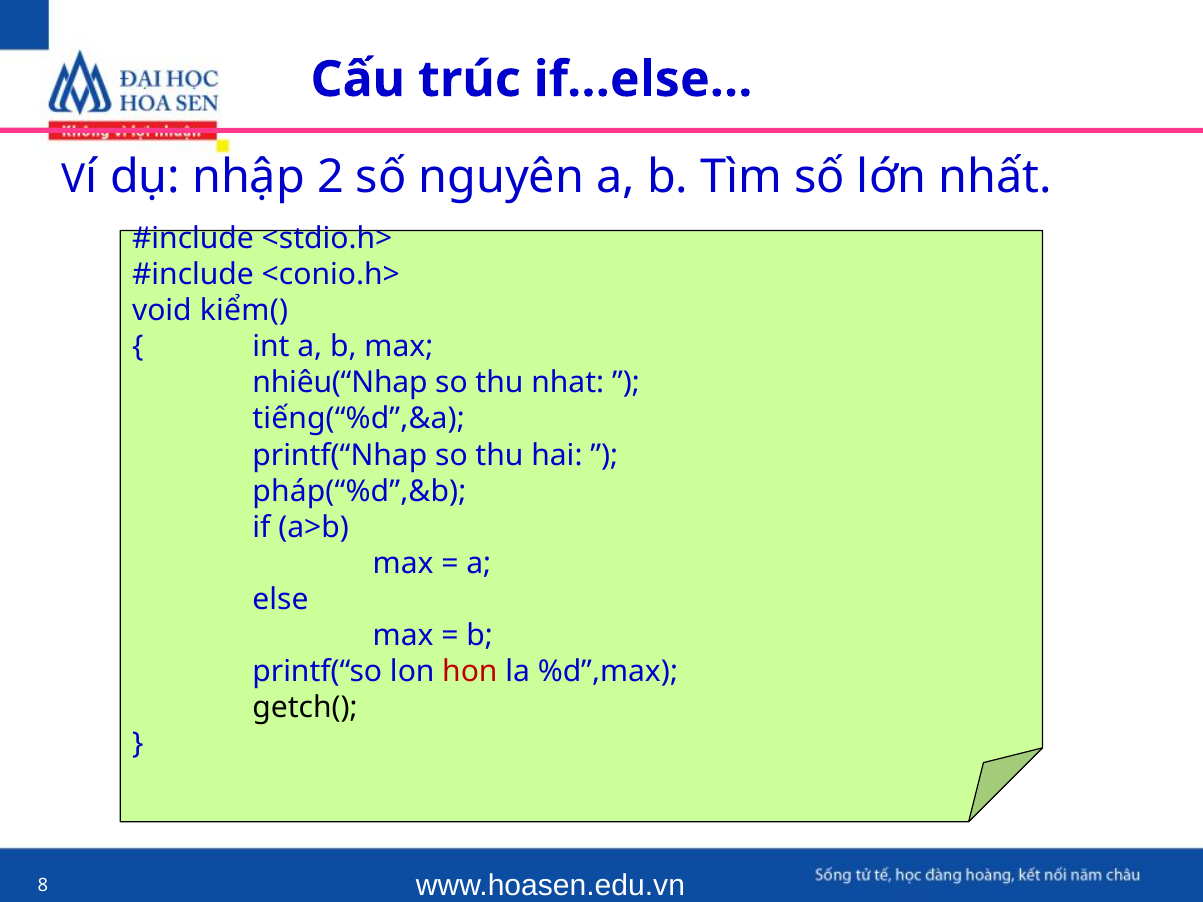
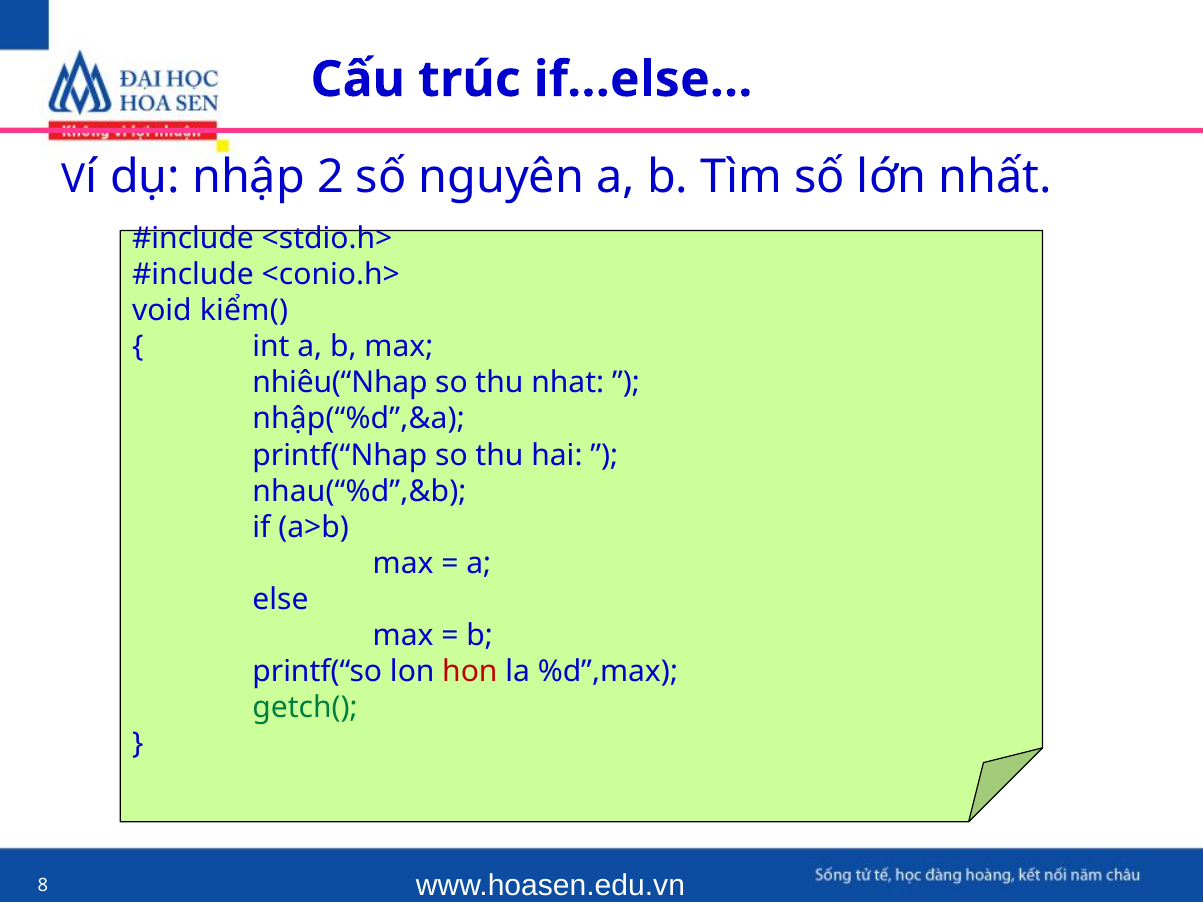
tiếng(“%d”,&a: tiếng(“%d”,&a -> nhập(“%d”,&a (359, 419)
pháp(“%d”,&b: pháp(“%d”,&b -> nhau(“%d”,&b (359, 491)
getch( colour: black -> green (305, 708)
